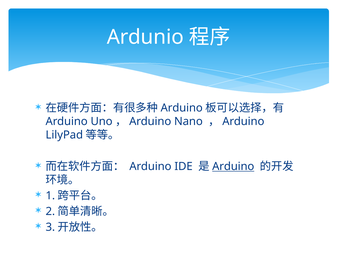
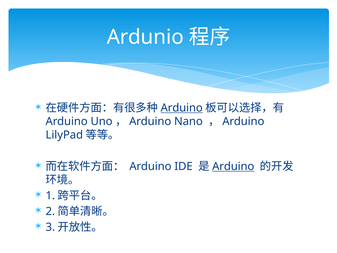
Arduino underline: none -> present (182, 108)
